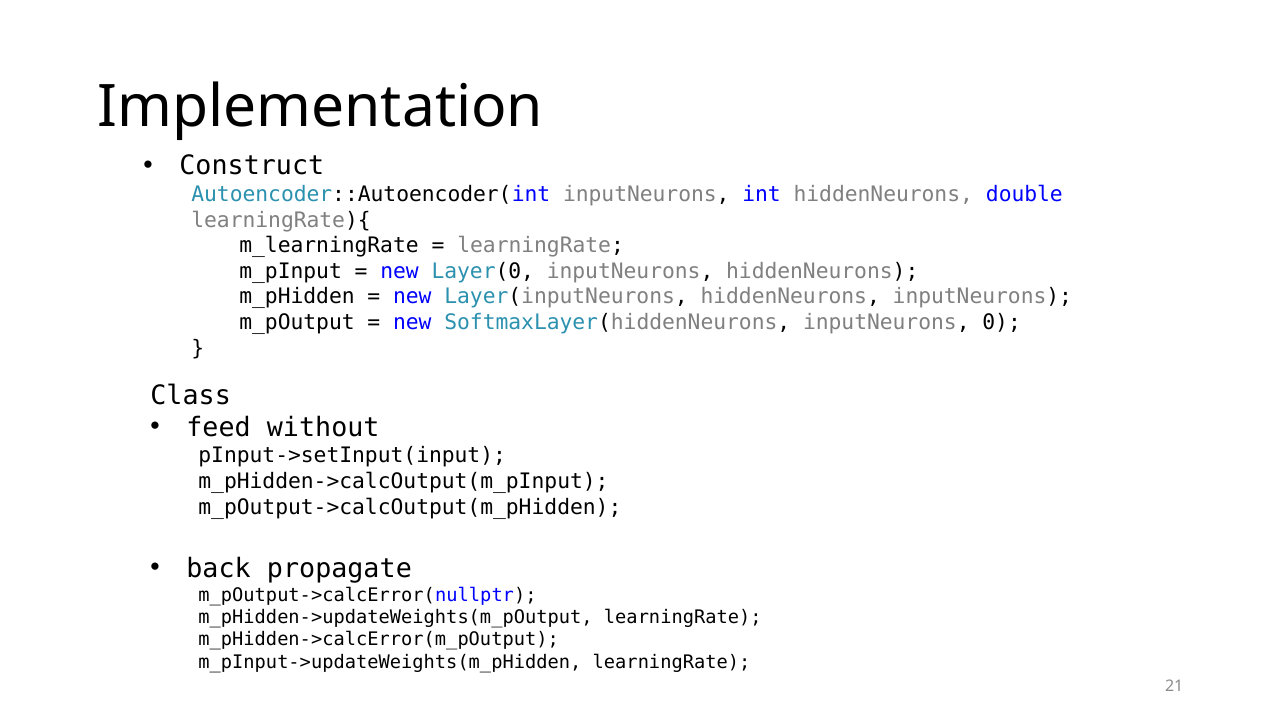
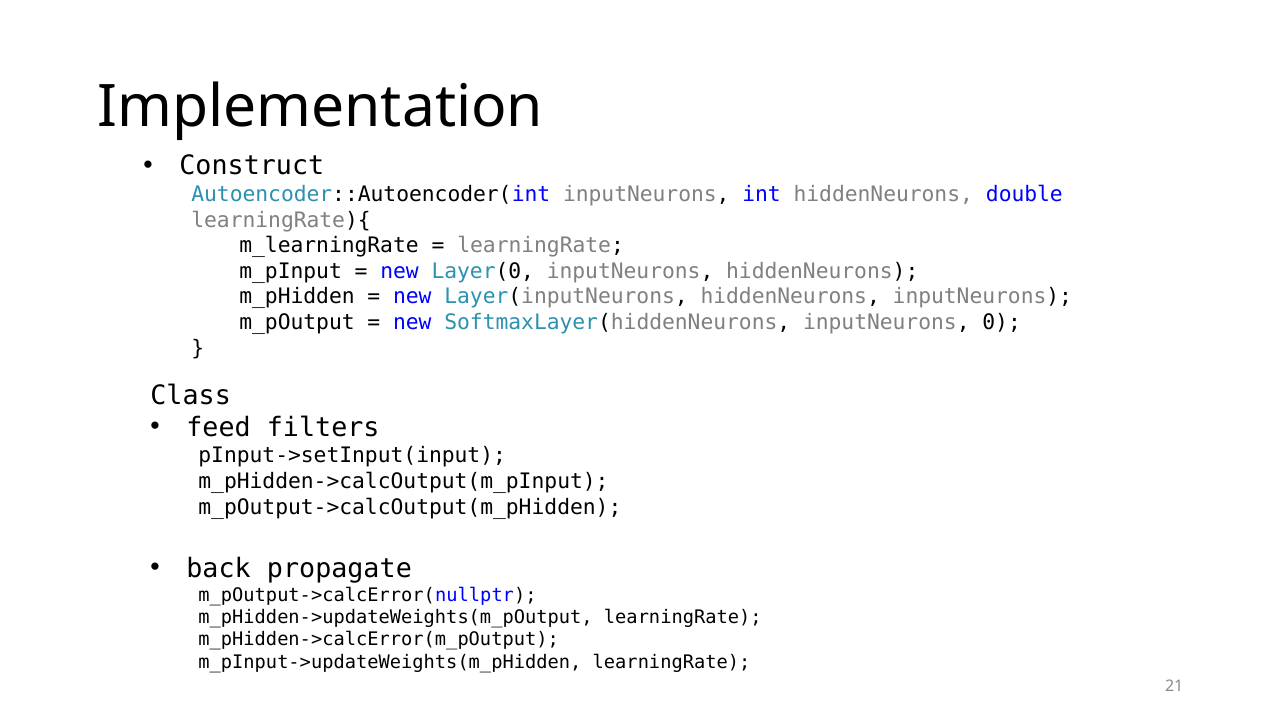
without: without -> filters (323, 428)
